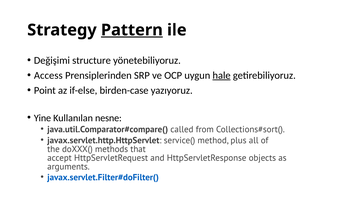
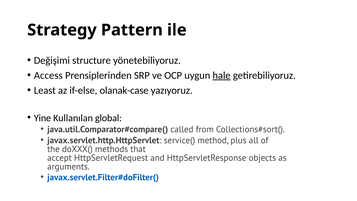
Pattern underline: present -> none (132, 30)
Point: Point -> Least (45, 90)
birden-case: birden-case -> olanak-case (124, 90)
nesne: nesne -> global (108, 118)
